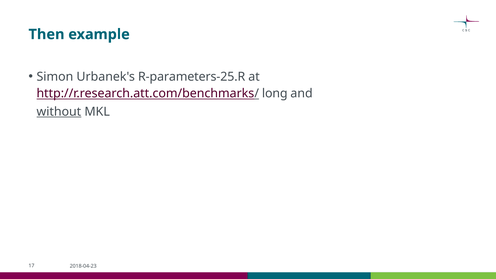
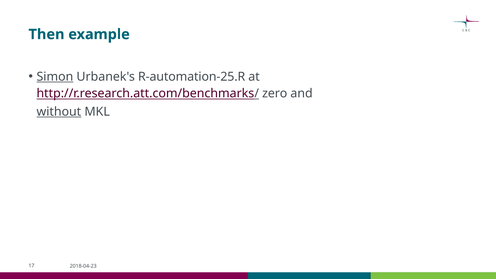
Simon underline: none -> present (55, 77)
R-parameters-25.R: R-parameters-25.R -> R-automation-25.R (192, 77)
long: long -> zero (275, 93)
